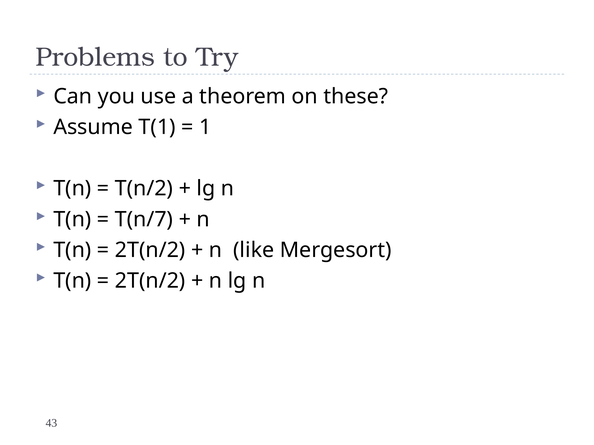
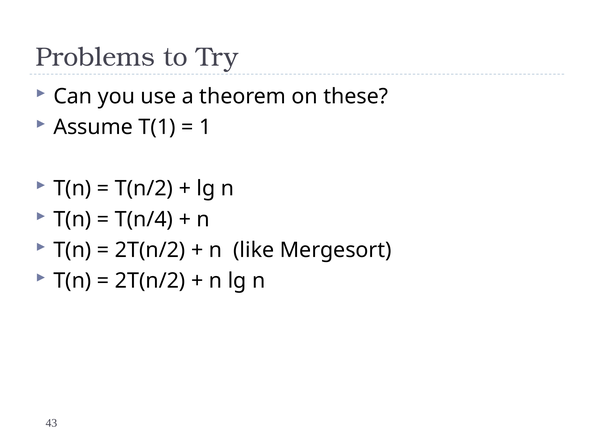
T(n/7: T(n/7 -> T(n/4 (144, 220)
